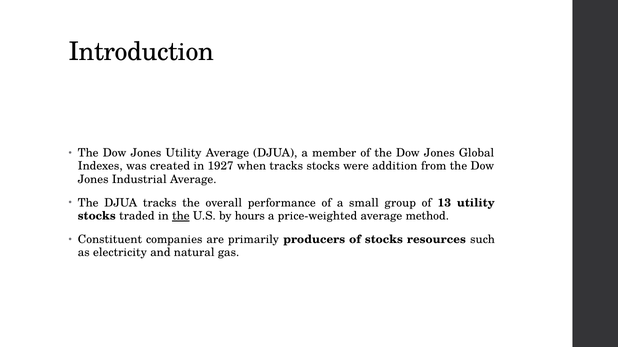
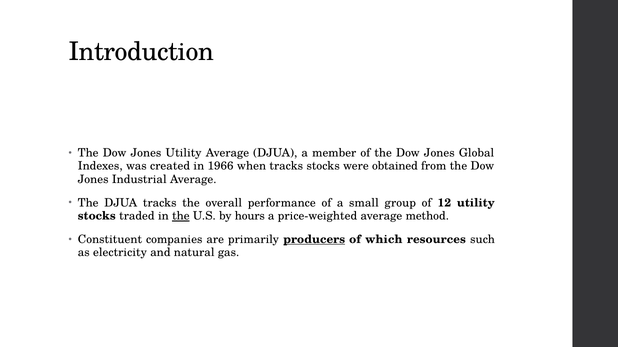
1927: 1927 -> 1966 (221, 166)
addition: addition -> obtained (395, 166)
13: 13 -> 12 (444, 203)
producers underline: none -> present (314, 240)
of stocks: stocks -> which (384, 240)
